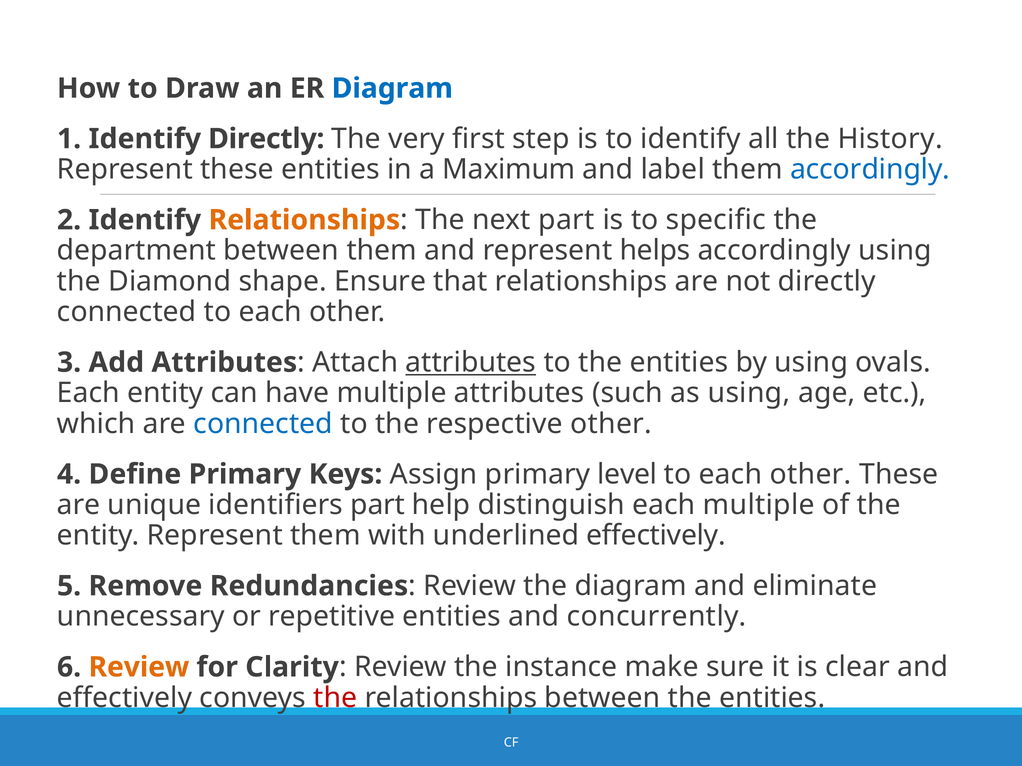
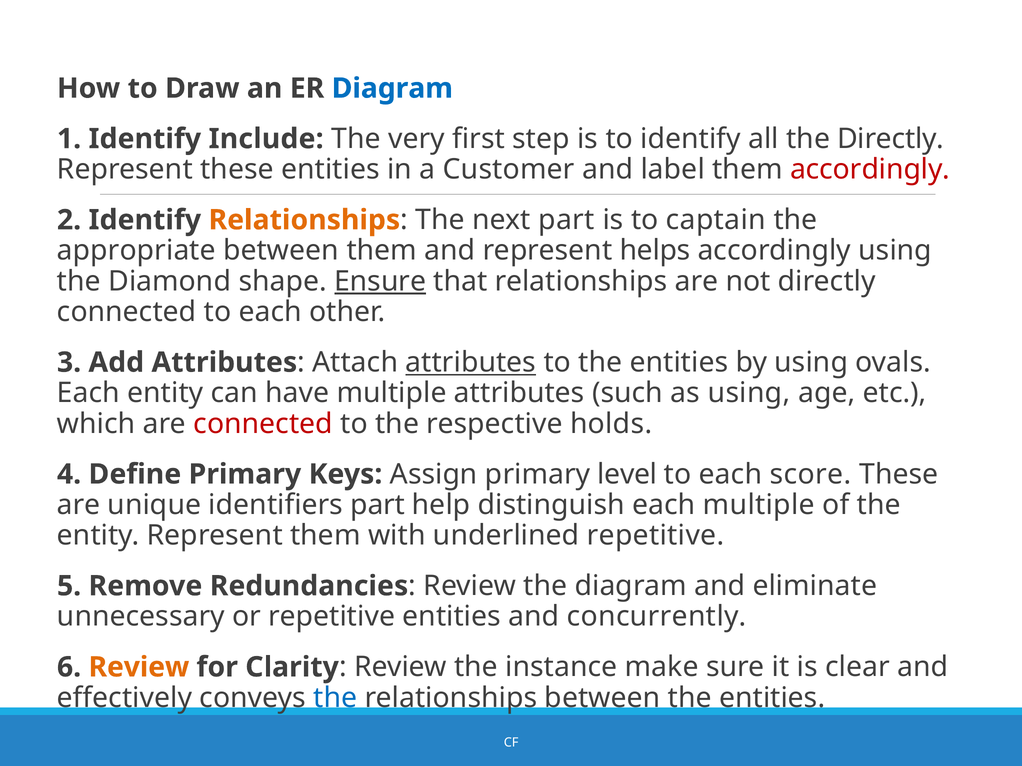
Identify Directly: Directly -> Include (266, 139)
the History: History -> Directly (890, 139)
Maximum: Maximum -> Customer (509, 170)
accordingly colour: blue -> red (870, 170)
specific: specific -> captain (716, 220)
department: department -> appropriate (136, 251)
Ensure underline: none -> present (380, 281)
connected colour: blue -> red (263, 424)
respective other: other -> holds (611, 424)
other: other -> score (811, 475)
underlined effectively: effectively -> repetitive (656, 536)
the colour: red -> blue (335, 698)
